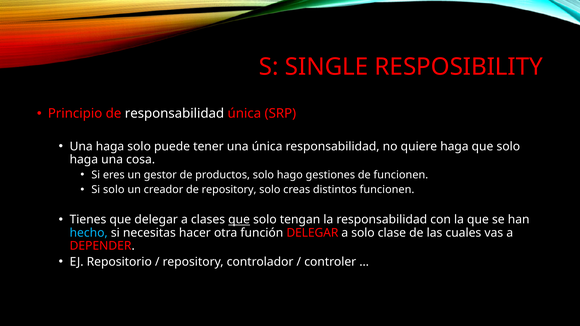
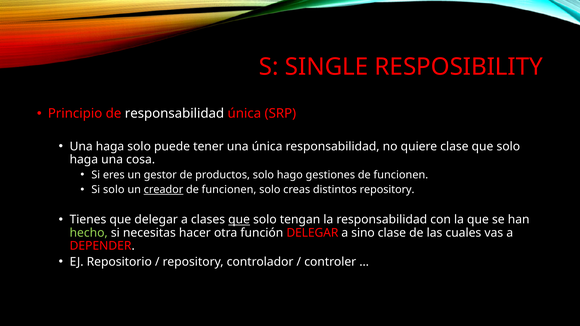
quiere haga: haga -> clase (454, 146)
creador underline: none -> present (163, 190)
repository: repository -> funcionen (229, 190)
distintos funcionen: funcionen -> repository (387, 190)
hecho colour: light blue -> light green (89, 233)
a solo: solo -> sino (363, 233)
